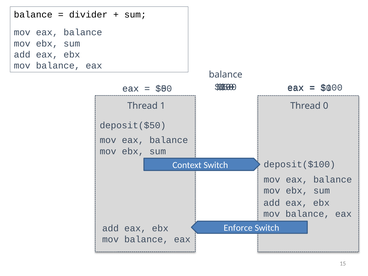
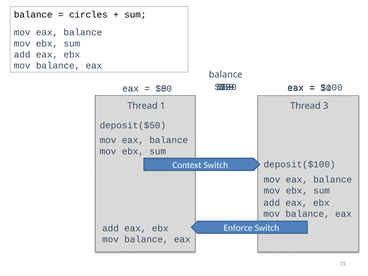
divider: divider -> circles (88, 15)
0: 0 -> 3 (326, 106)
